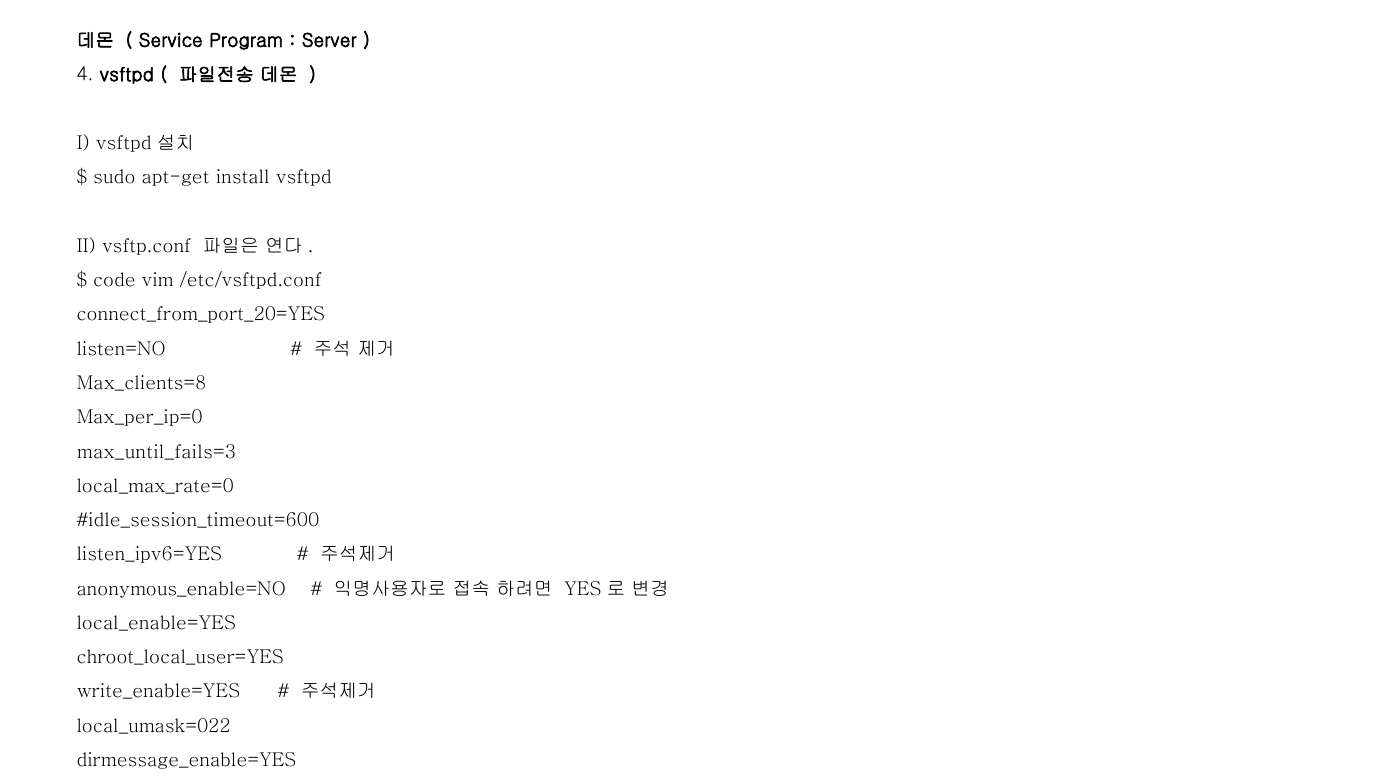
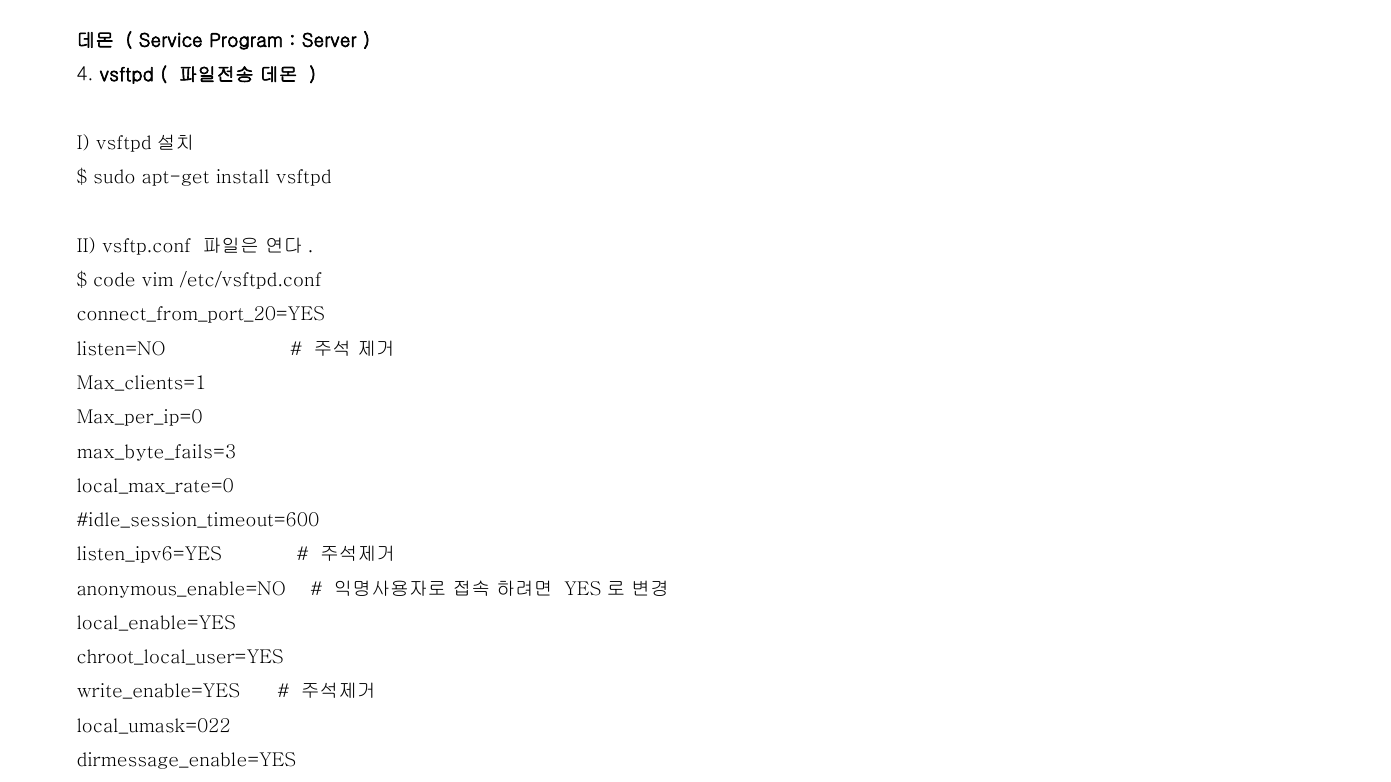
Max_clients=8: Max_clients=8 -> Max_clients=1 (141, 383)
max_until_fails=3: max_until_fails=3 -> max_byte_fails=3 (157, 452)
